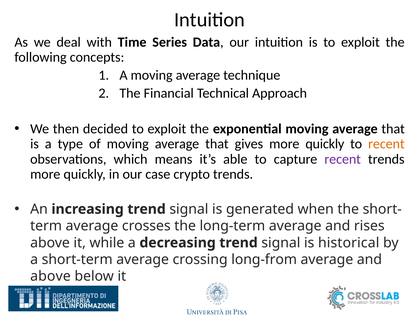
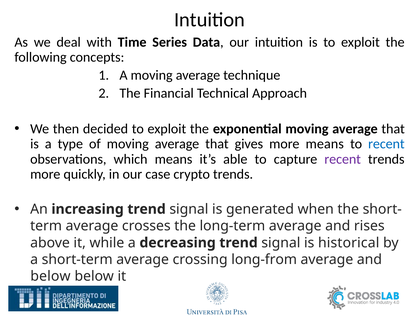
gives more quickly: quickly -> means (325, 144)
recent colour: orange -> blue (386, 144)
above: above -> below (50, 276)
